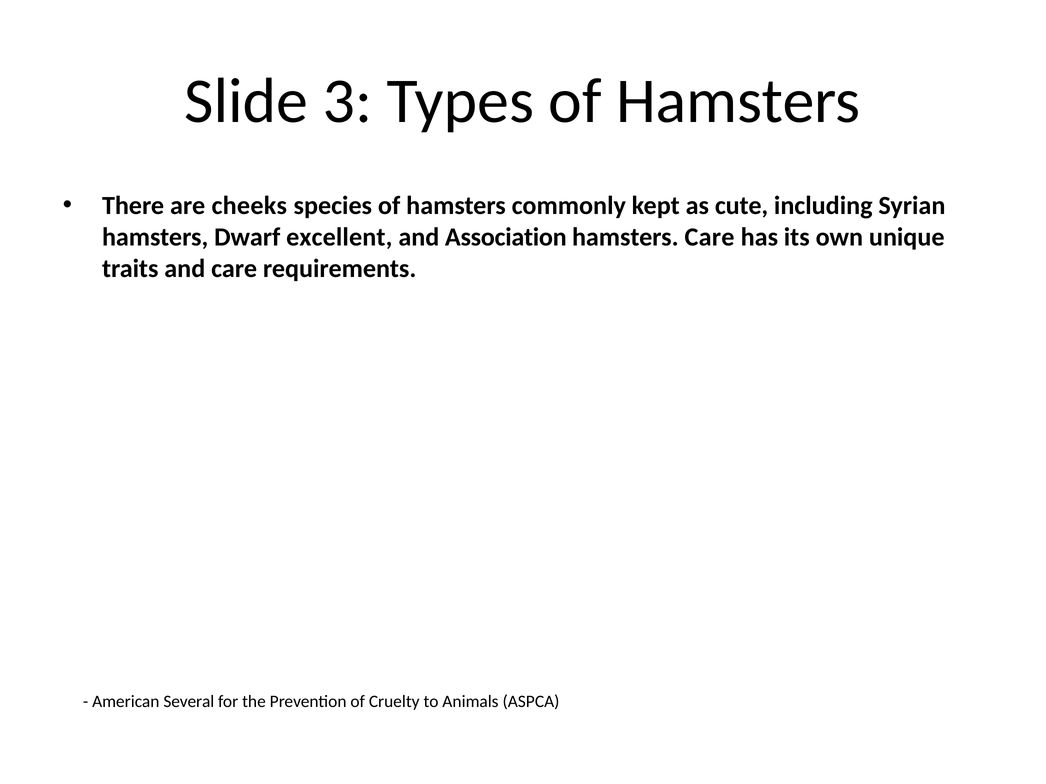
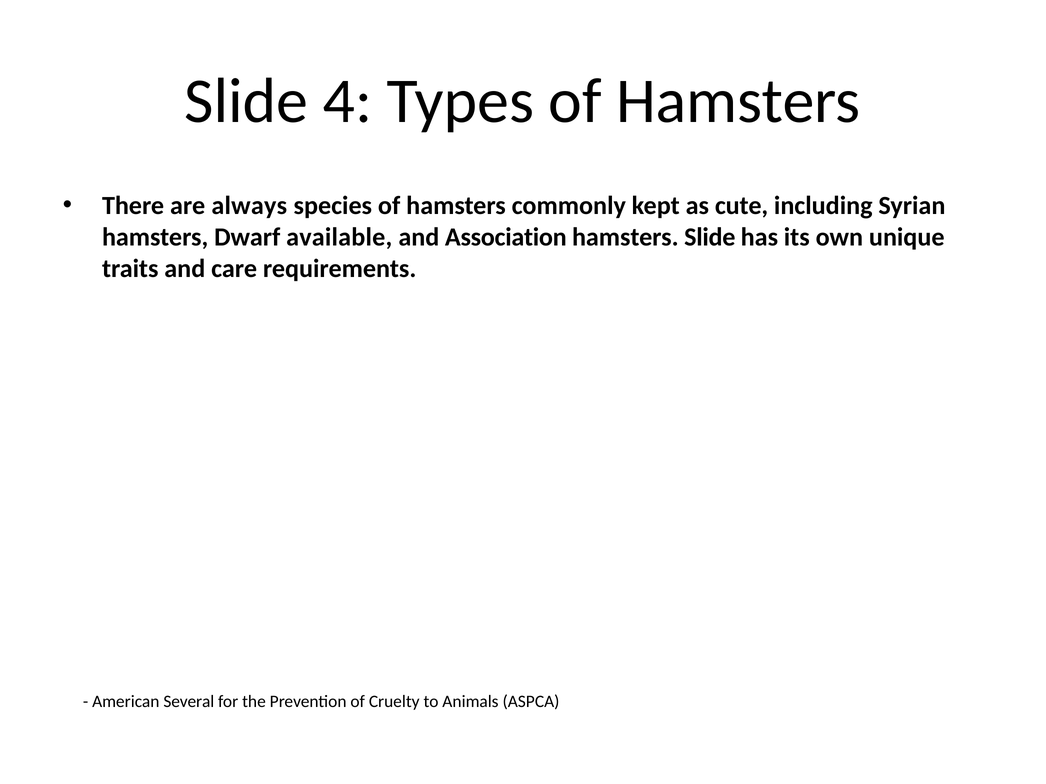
3: 3 -> 4 (347, 101)
cheeks: cheeks -> always (249, 206)
excellent: excellent -> available (339, 237)
hamsters Care: Care -> Slide (710, 237)
